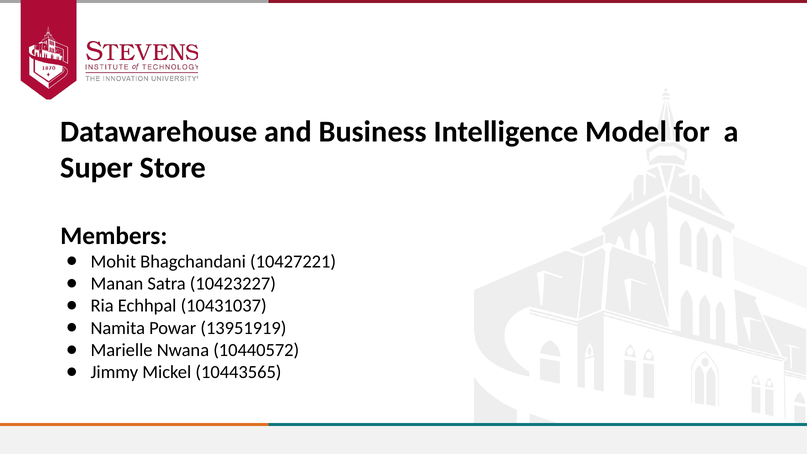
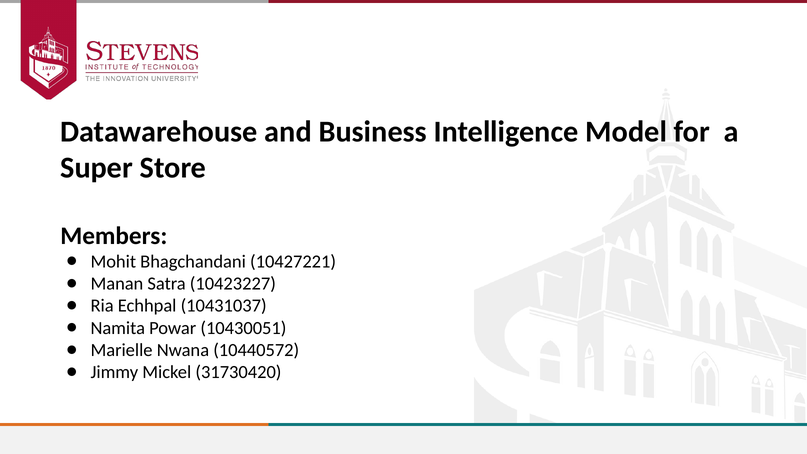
13951919: 13951919 -> 10430051 (243, 328)
10443565: 10443565 -> 31730420 (238, 372)
